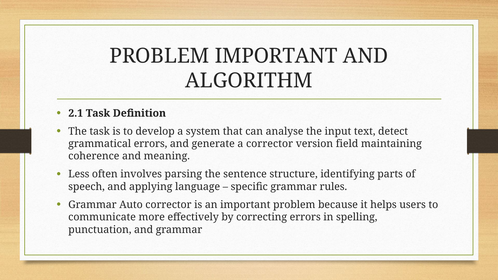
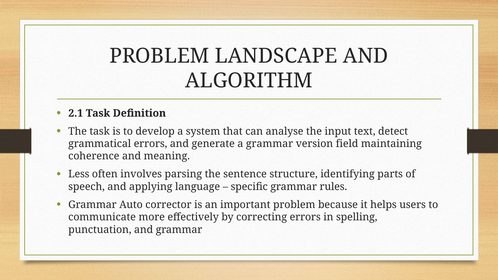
PROBLEM IMPORTANT: IMPORTANT -> LANDSCAPE (276, 56)
a corrector: corrector -> grammar (270, 144)
